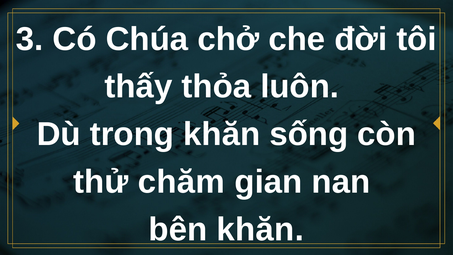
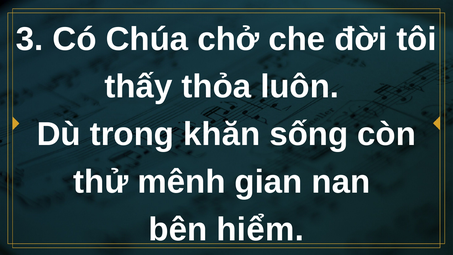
chăm: chăm -> mênh (181, 182)
bên khăn: khăn -> hiểm (260, 229)
